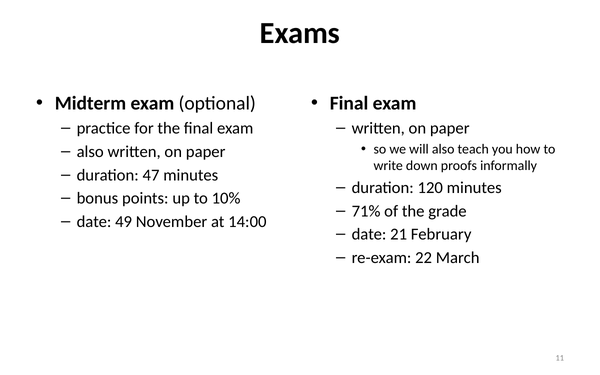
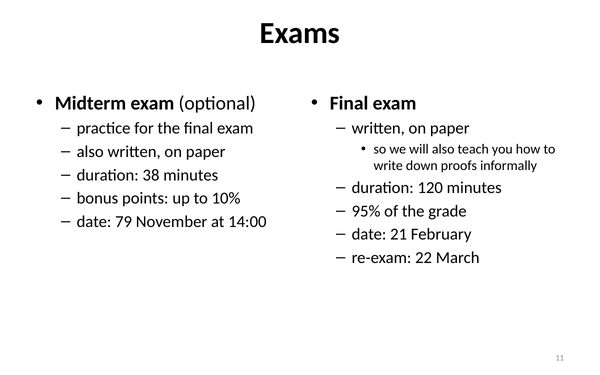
47: 47 -> 38 (151, 175)
71%: 71% -> 95% (366, 211)
49: 49 -> 79 (124, 222)
